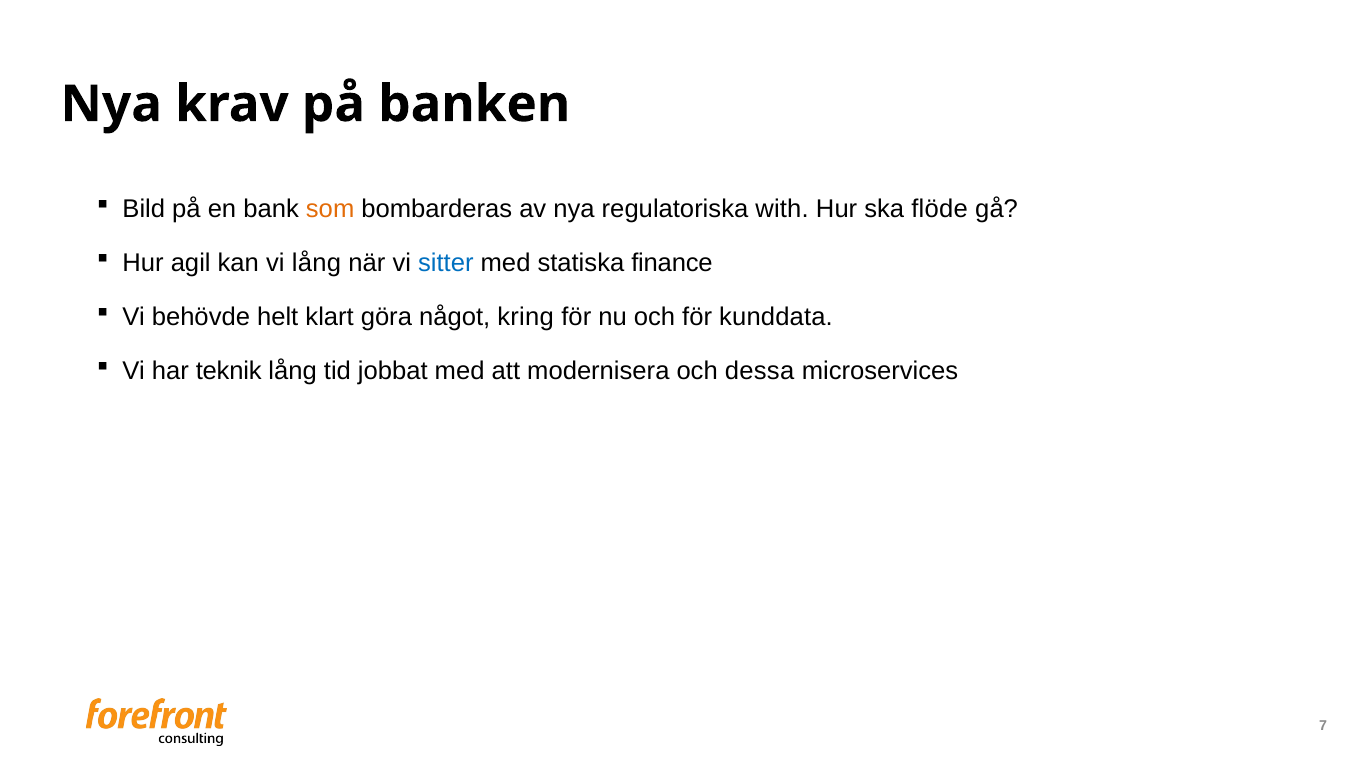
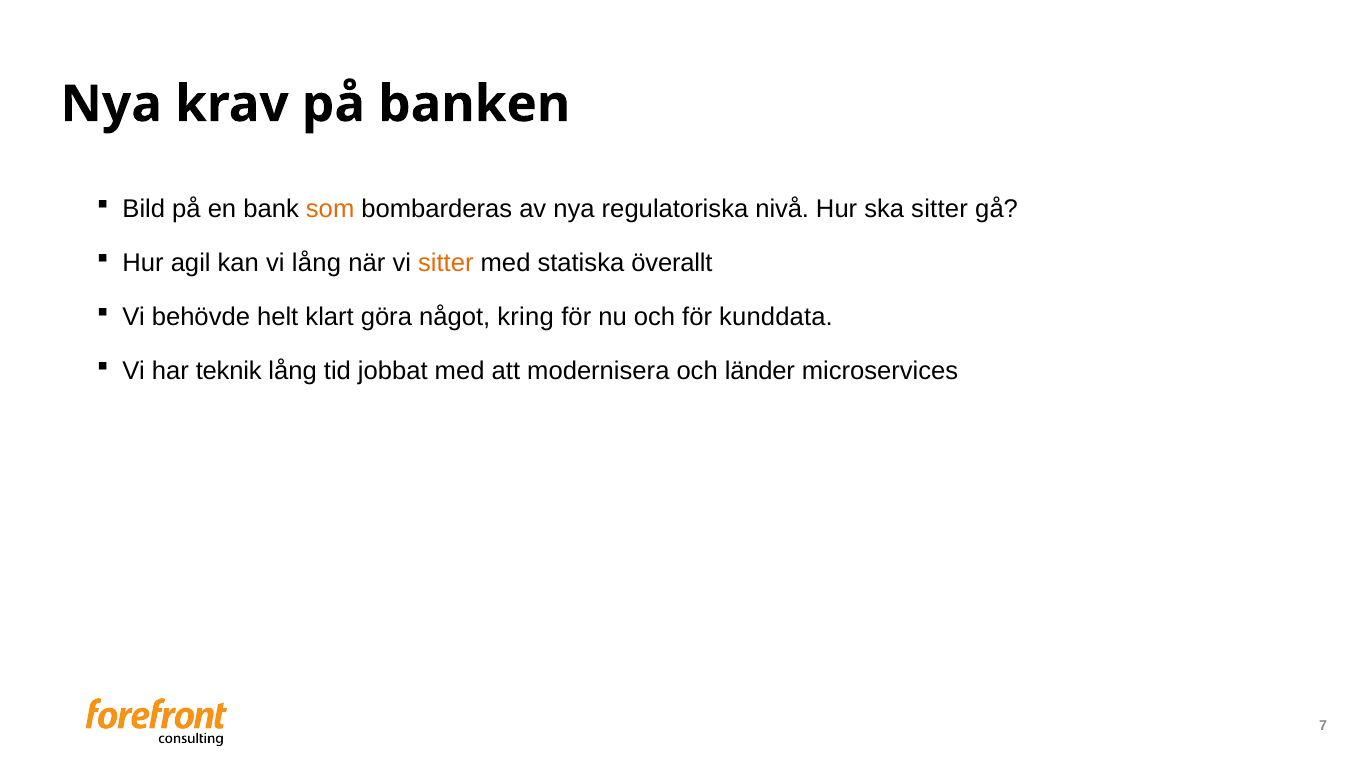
with: with -> nivå (782, 209)
ska flöde: flöde -> sitter (940, 209)
sitter colour: blue -> orange (446, 263)
finance: finance -> överallt (672, 263)
dessa: dessa -> länder (760, 372)
